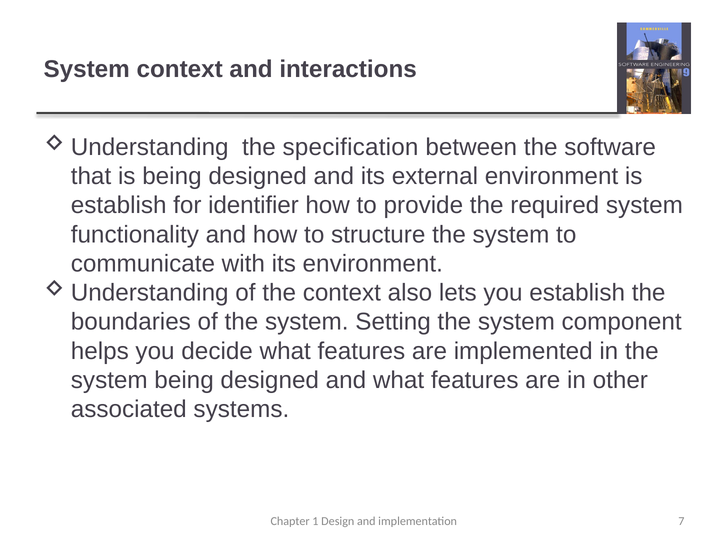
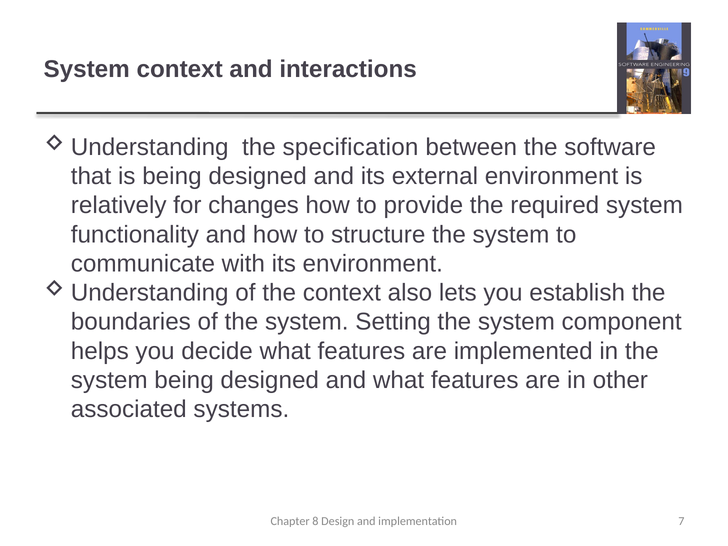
establish: establish -> relatively (119, 205)
identifier: identifier -> changes (254, 205)
1: 1 -> 8 (315, 521)
